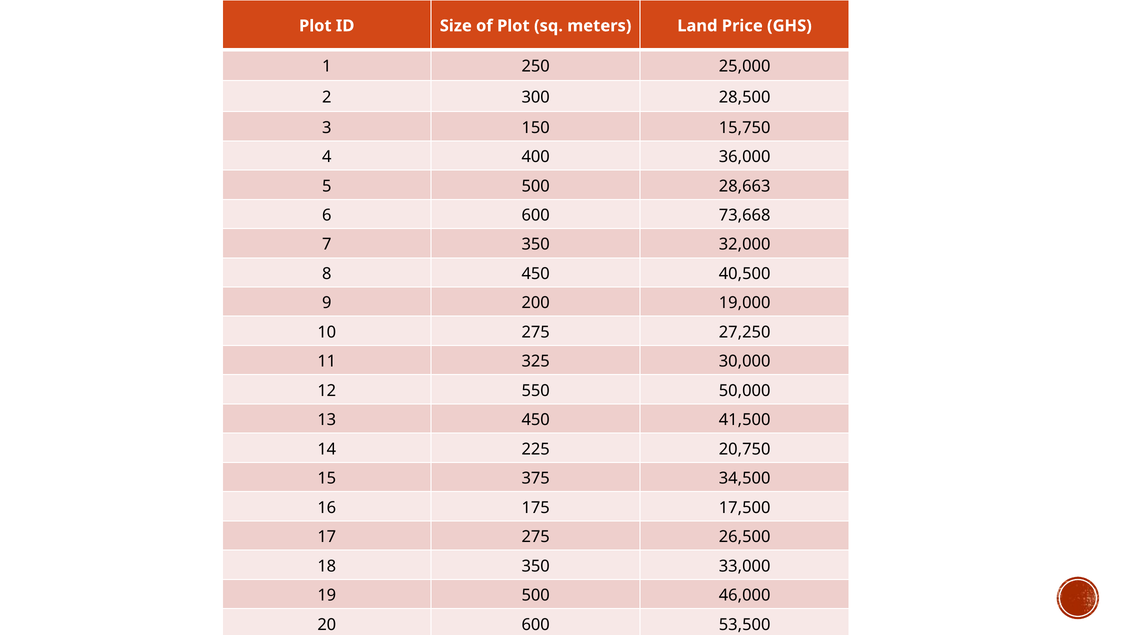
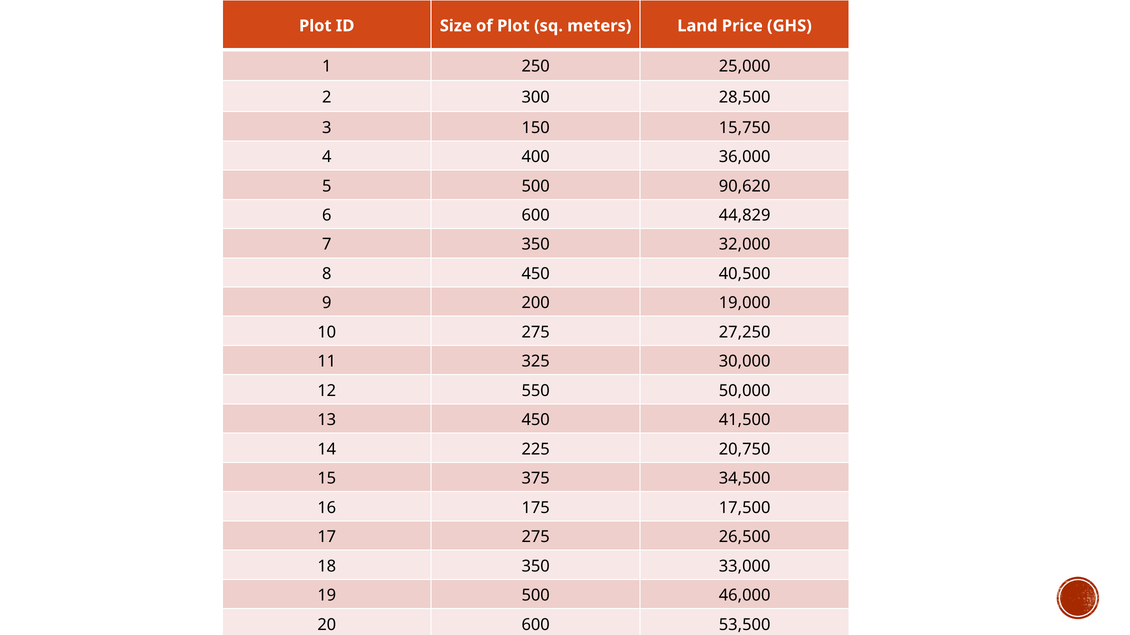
28,663: 28,663 -> 90,620 (745, 186)
73,668: 73,668 -> 44,829 (745, 216)
